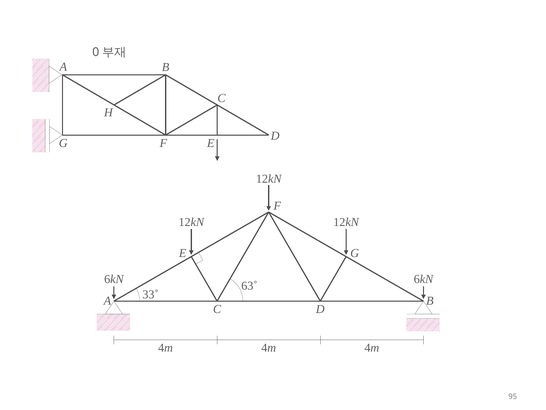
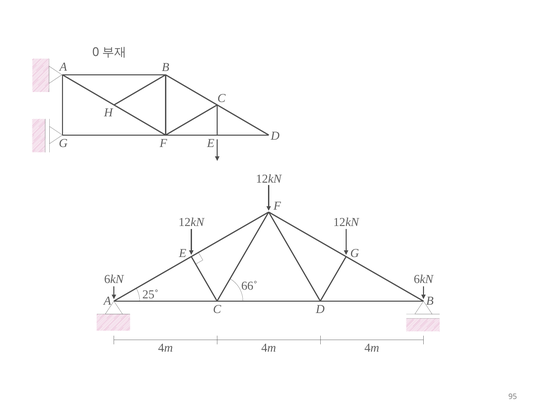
63˚: 63˚ -> 66˚ (249, 286)
33˚: 33˚ -> 25˚ (150, 294)
